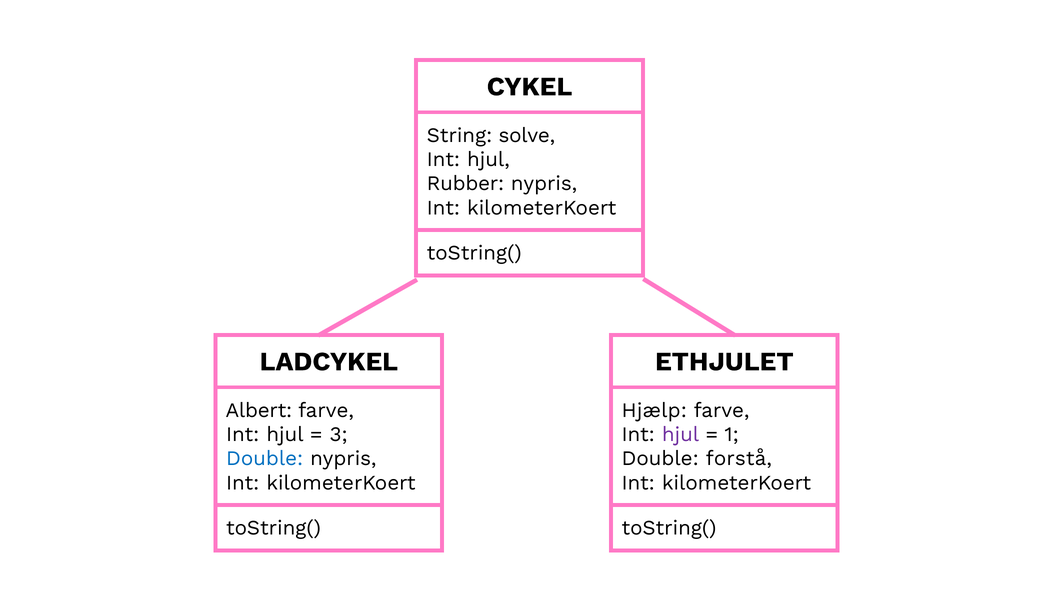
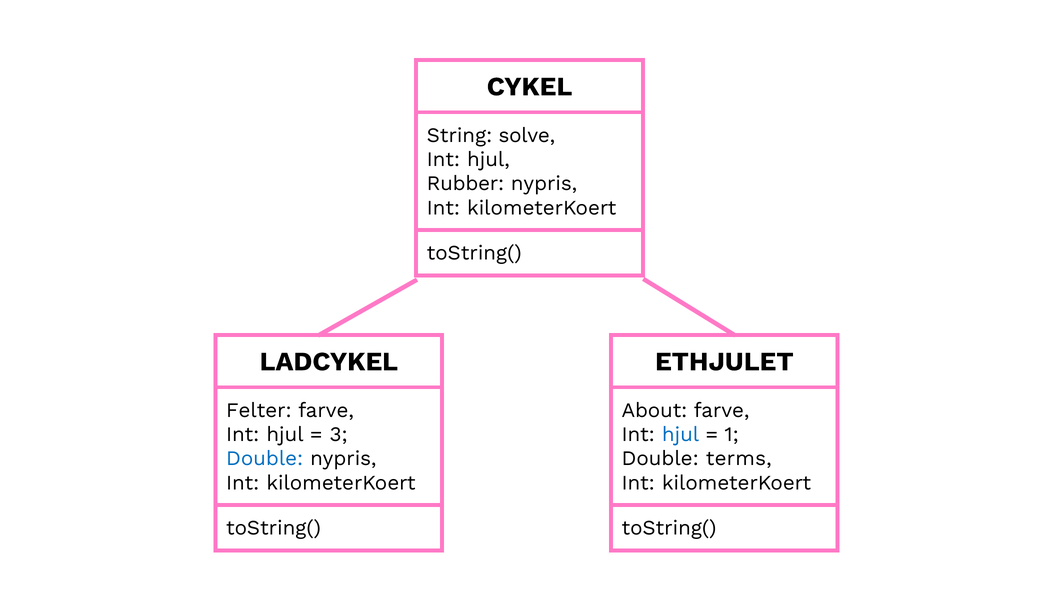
Albert: Albert -> Felter (259, 410)
Hjælp: Hjælp -> About (654, 410)
hjul colour: purple -> blue (681, 434)
forstå: forstå -> terms (739, 458)
